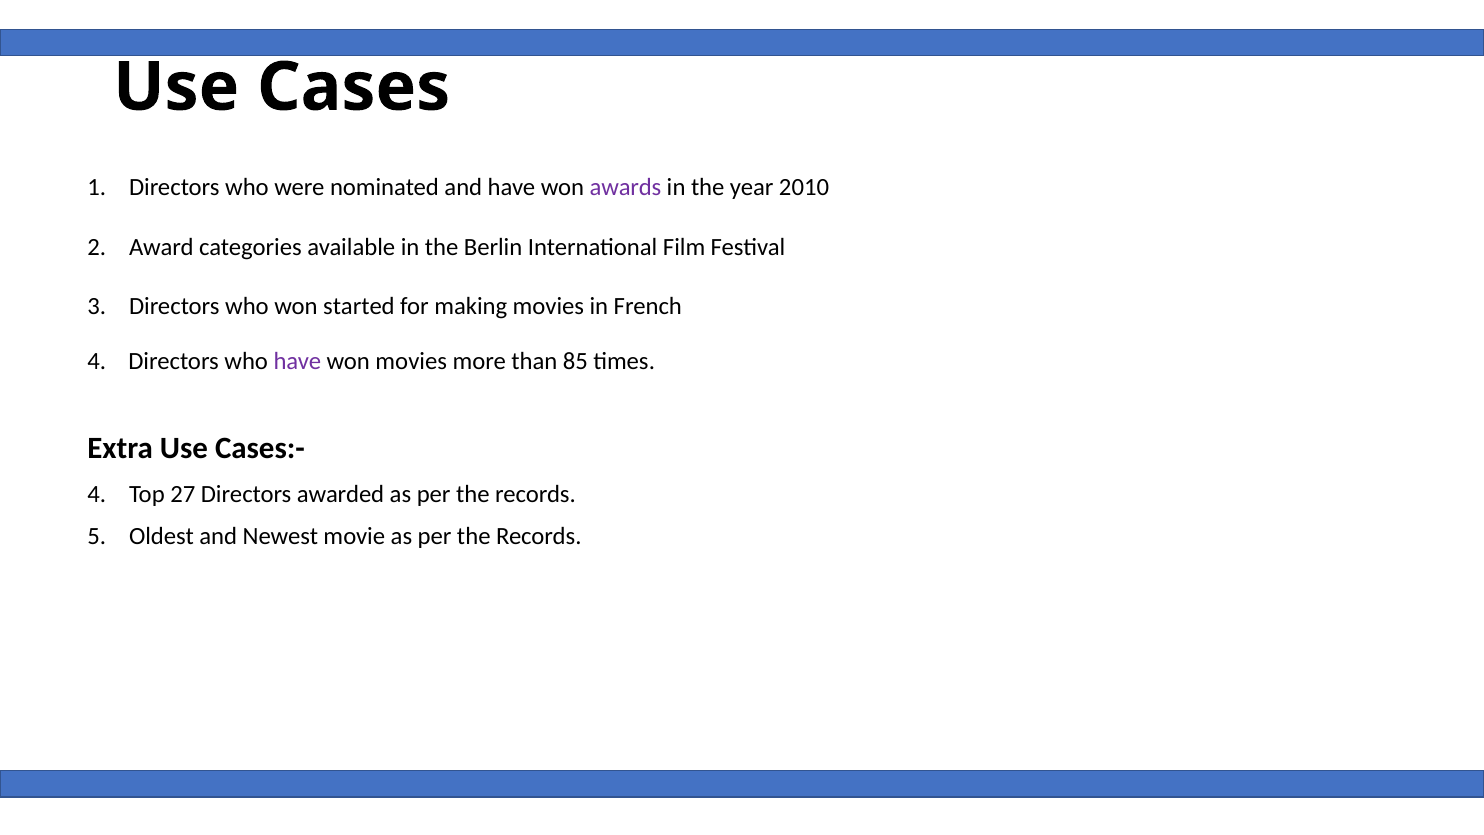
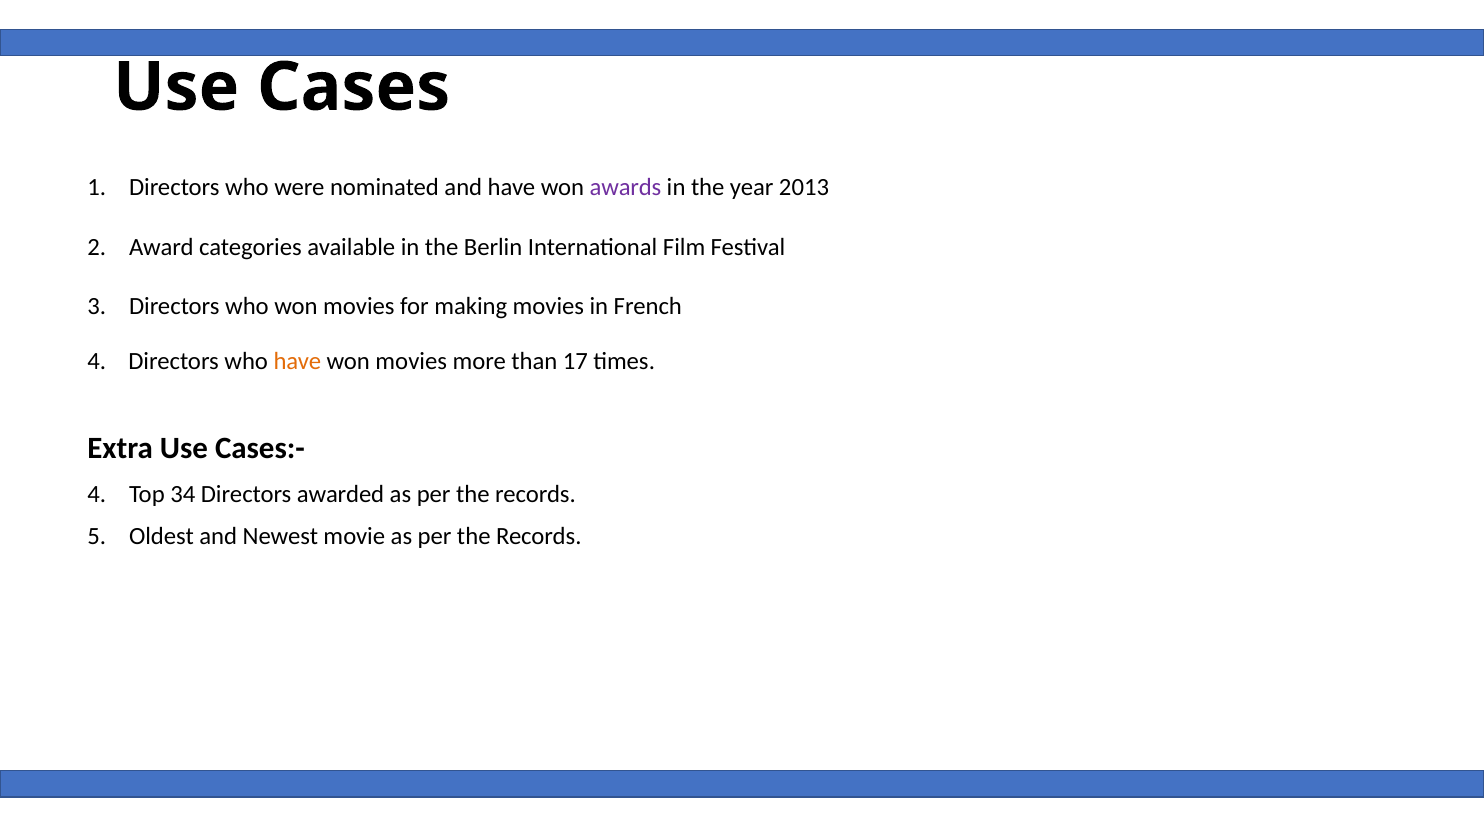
2010: 2010 -> 2013 (804, 188)
who won started: started -> movies (359, 307)
have colour: purple -> orange (297, 361)
85: 85 -> 17 (575, 361)
27: 27 -> 34 (183, 494)
